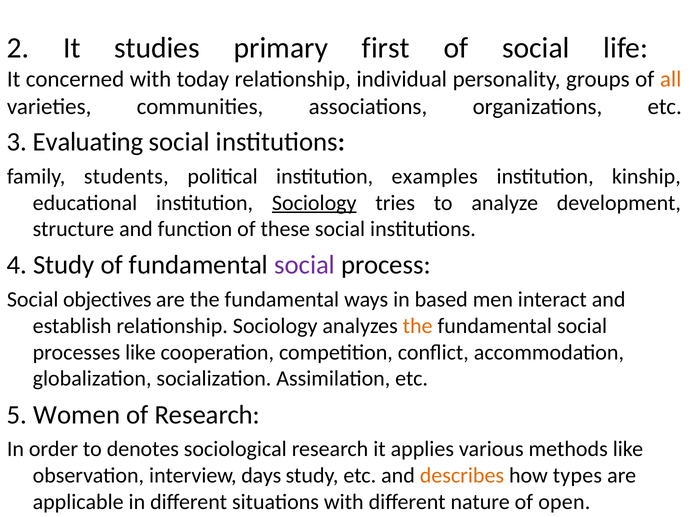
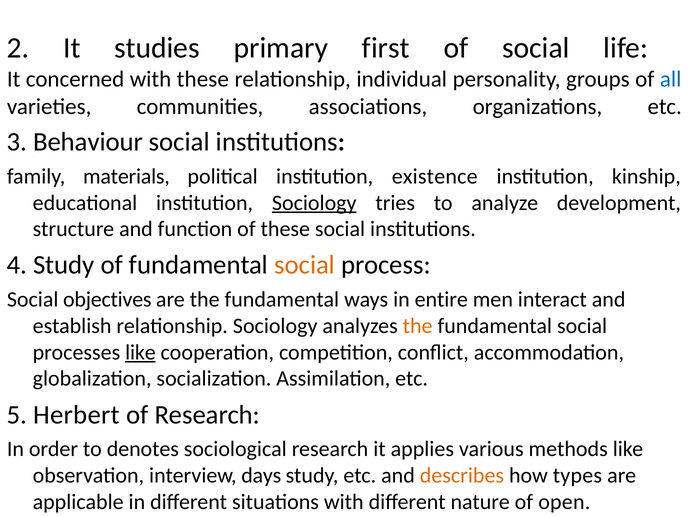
with today: today -> these (203, 79)
all colour: orange -> blue (671, 79)
Evaluating: Evaluating -> Behaviour (88, 142)
students: students -> materials (126, 176)
examples: examples -> existence (435, 176)
social colour: purple -> orange (305, 265)
based: based -> entire (441, 299)
like underline: none -> present (140, 352)
Women: Women -> Herbert (77, 414)
